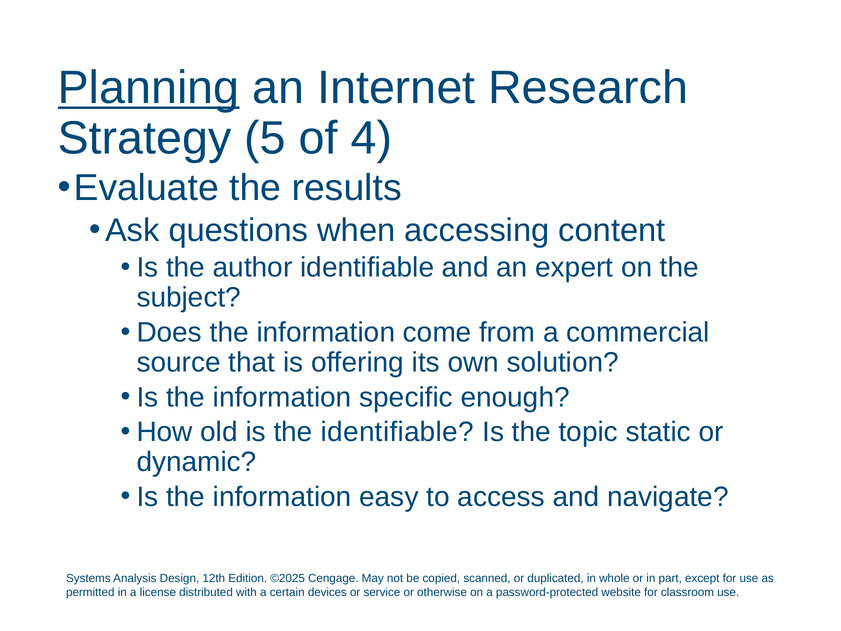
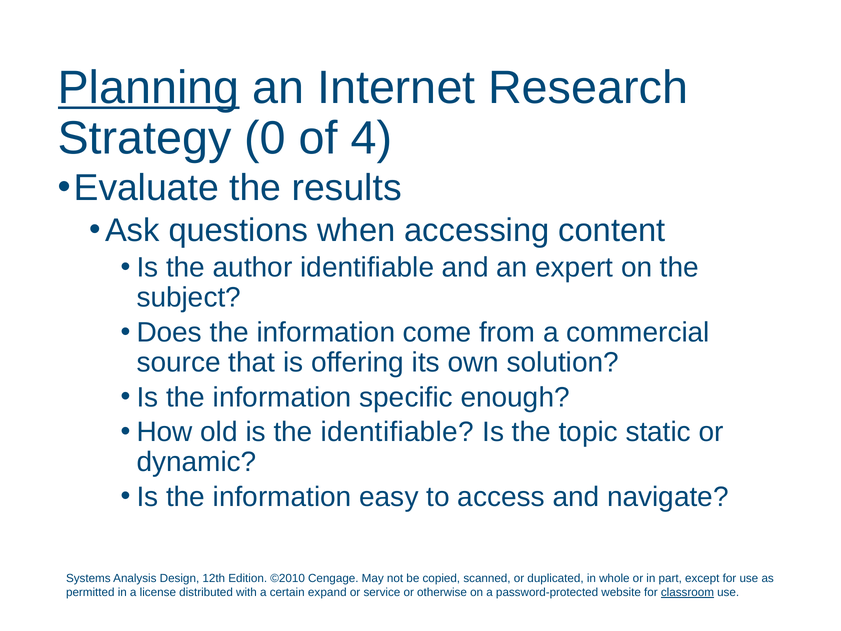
5: 5 -> 0 (265, 138)
©2025: ©2025 -> ©2010 (288, 578)
devices: devices -> expand (327, 592)
classroom underline: none -> present (687, 592)
